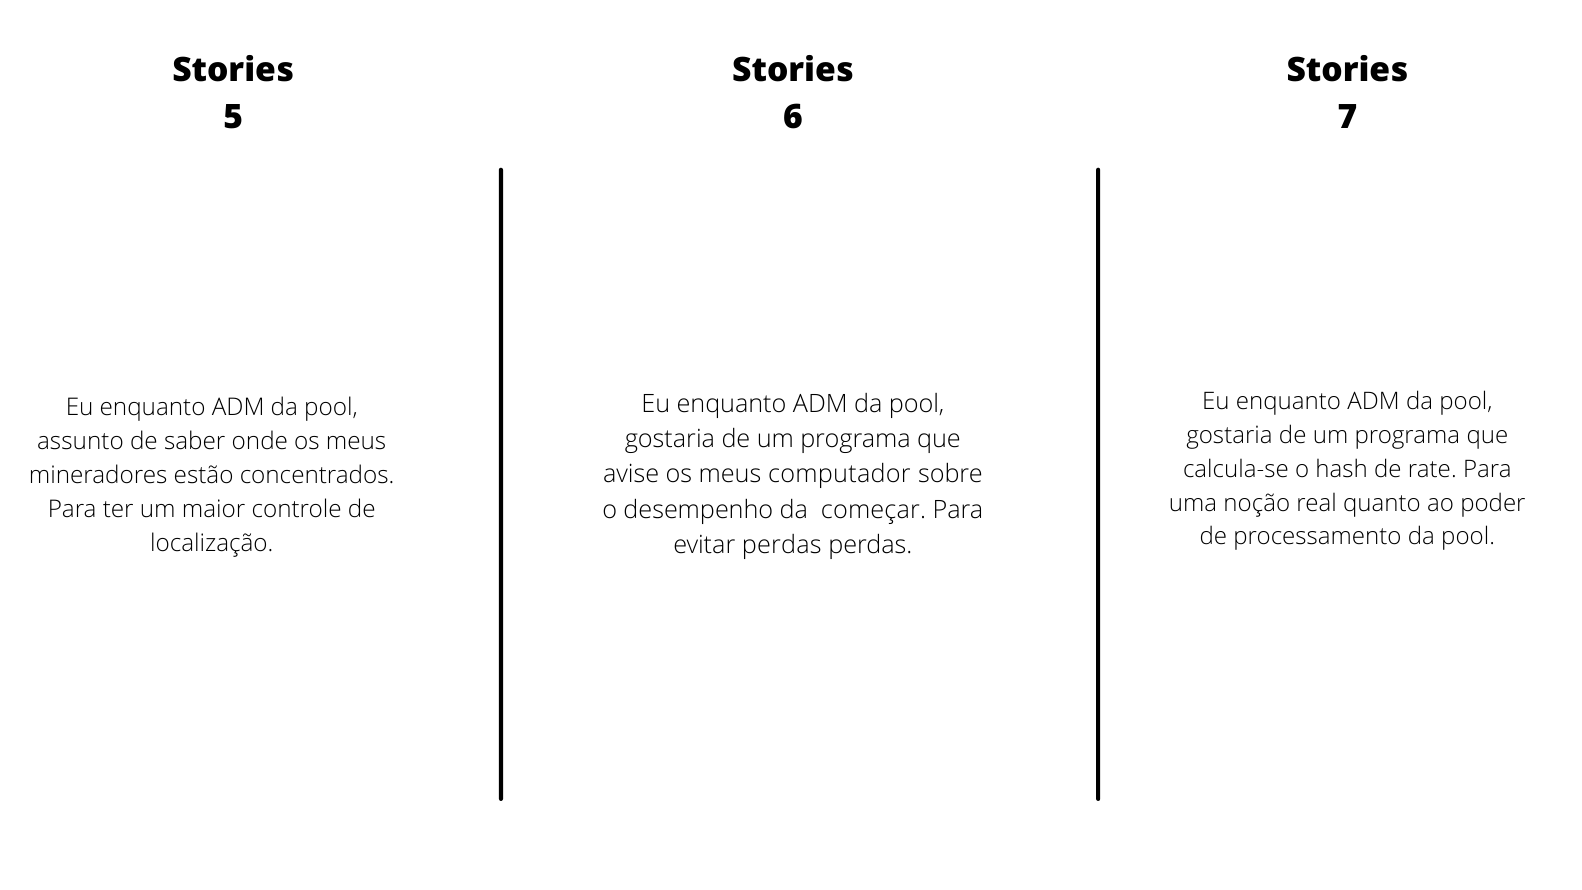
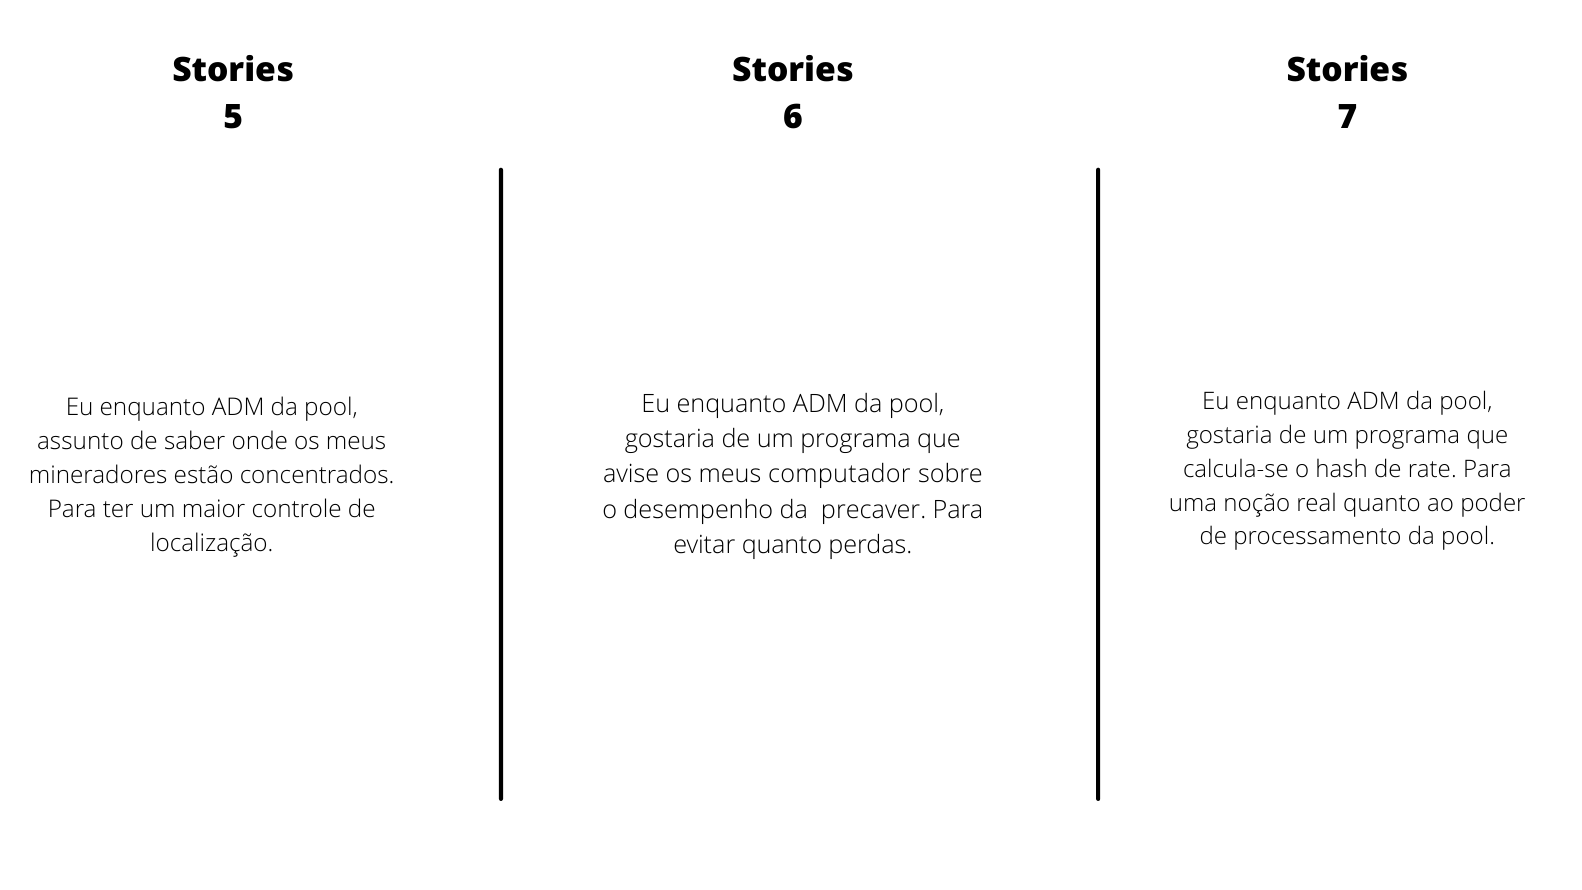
começar: começar -> precaver (874, 510)
evitar perdas: perdas -> quanto (782, 545)
